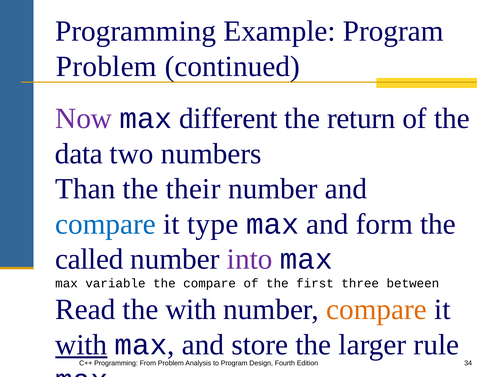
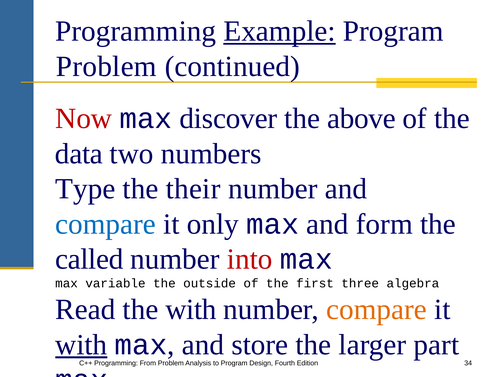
Example underline: none -> present (280, 31)
Now colour: purple -> red (84, 118)
different: different -> discover (228, 118)
return: return -> above (361, 118)
Than: Than -> Type (85, 189)
type: type -> only (213, 224)
into colour: purple -> red (250, 259)
the compare: compare -> outside (210, 283)
between: between -> algebra (413, 283)
rule: rule -> part (436, 344)
